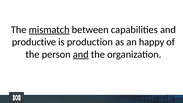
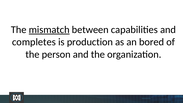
productive: productive -> completes (34, 42)
happy: happy -> bored (152, 42)
and underline: present -> none (81, 54)
